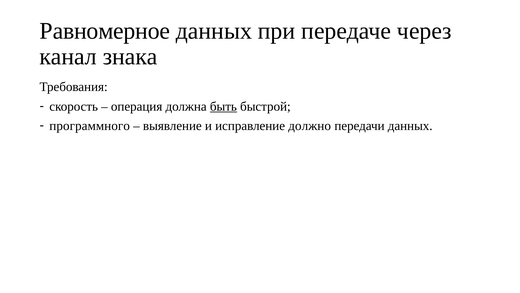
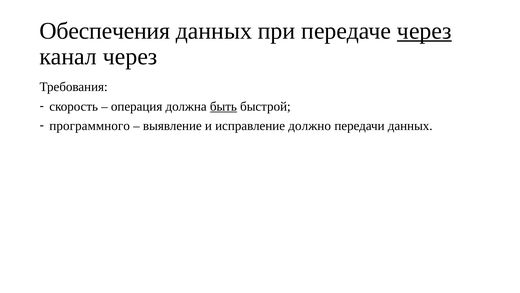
Равномерное: Равномерное -> Обеспечения (105, 31)
через underline: none -> present (424, 31)
канал знака: знака -> через (130, 57)
